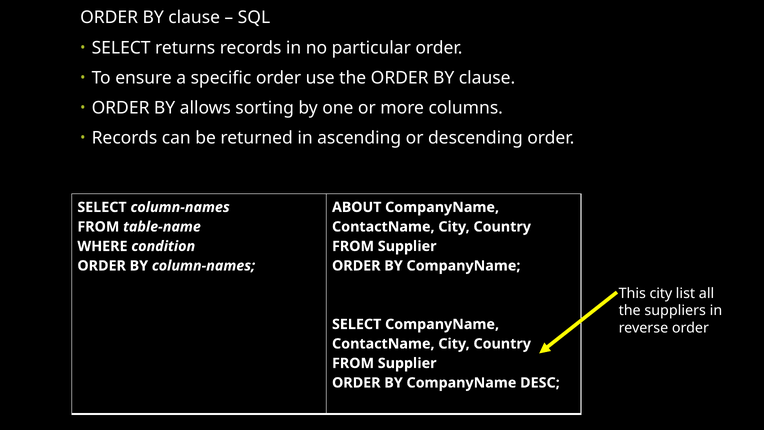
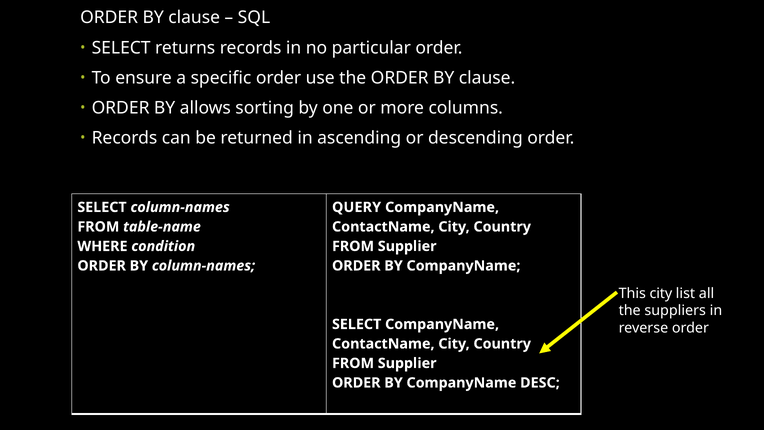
ABOUT: ABOUT -> QUERY (357, 207)
